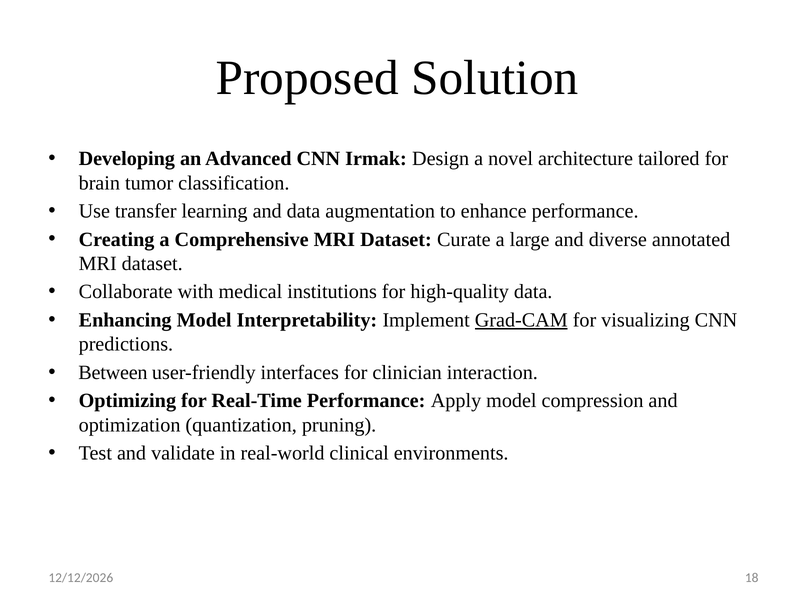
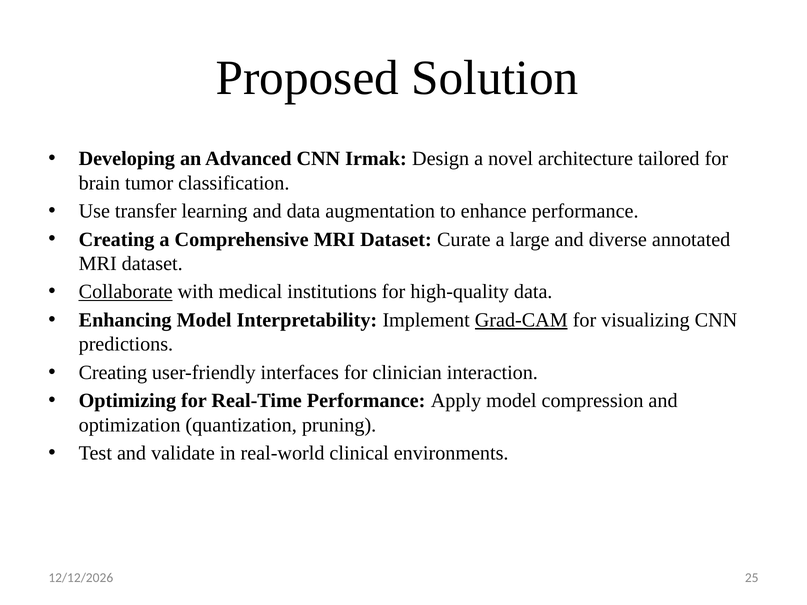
Collaborate underline: none -> present (126, 292)
Between: Between -> Creating (113, 373)
18: 18 -> 25 (752, 578)
